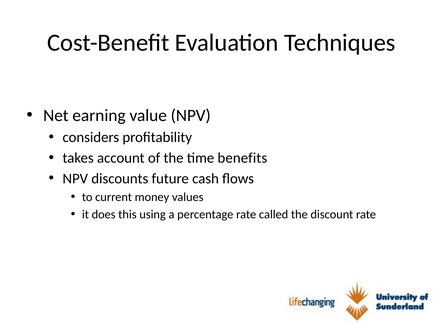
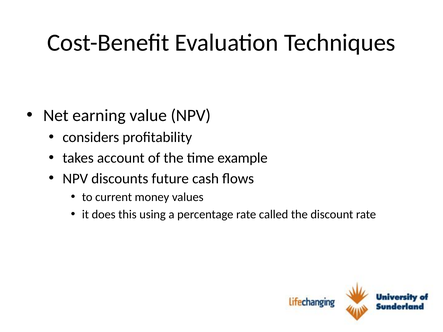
benefits: benefits -> example (243, 158)
